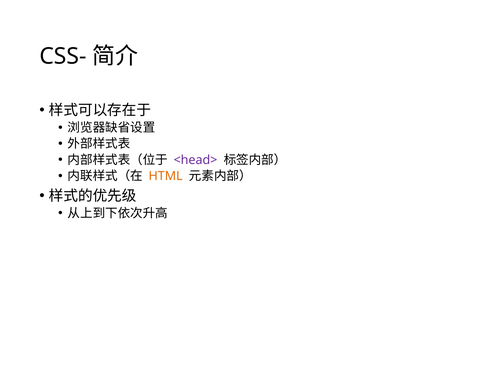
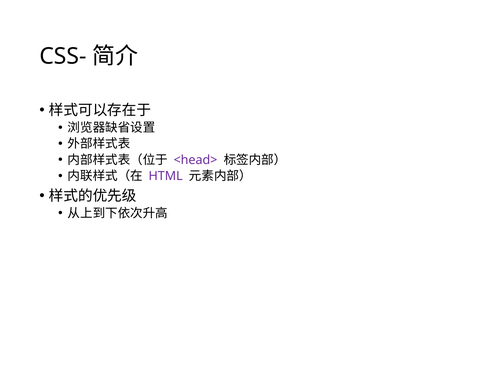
HTML colour: orange -> purple (166, 176)
